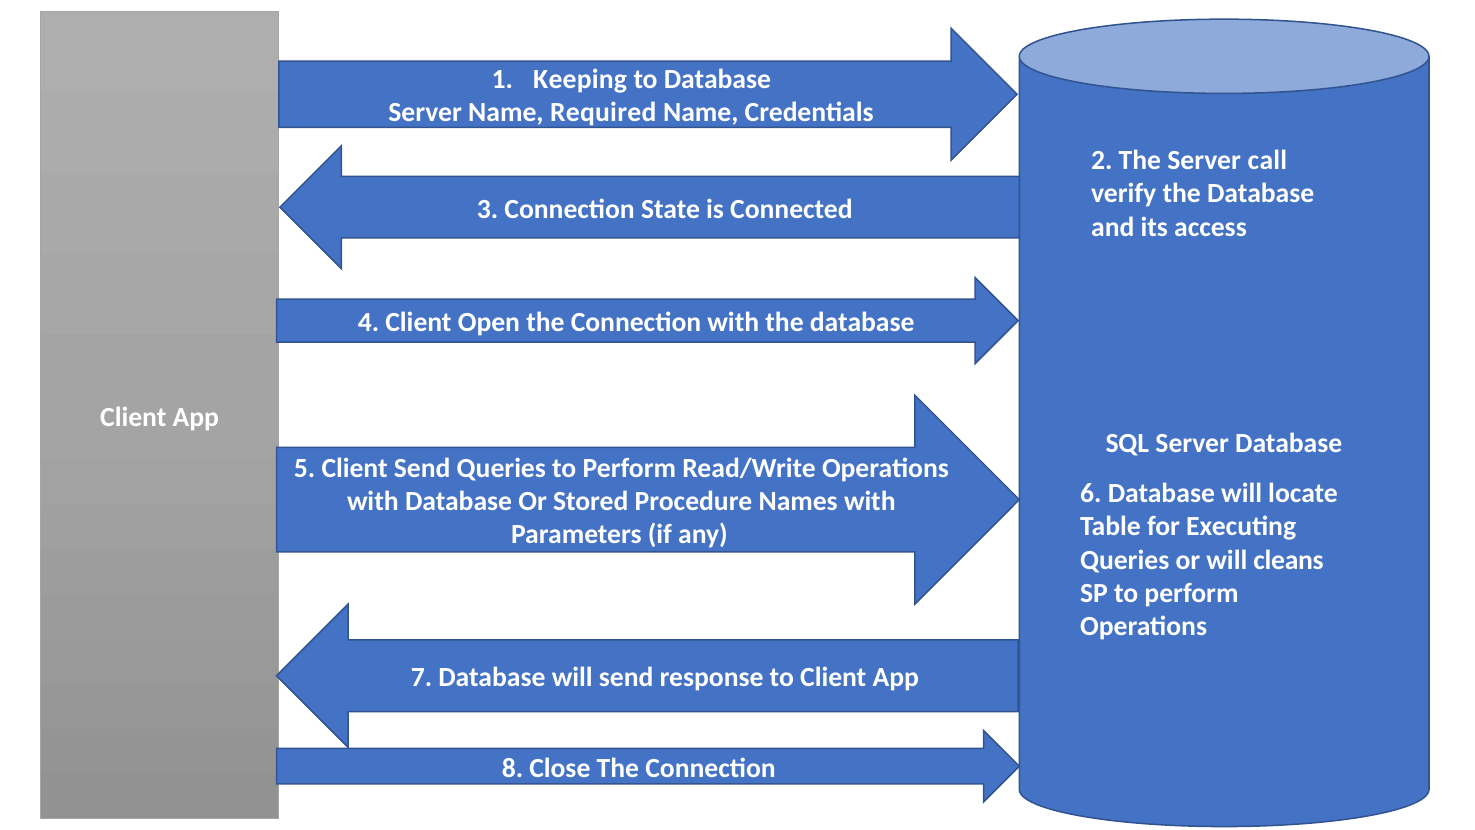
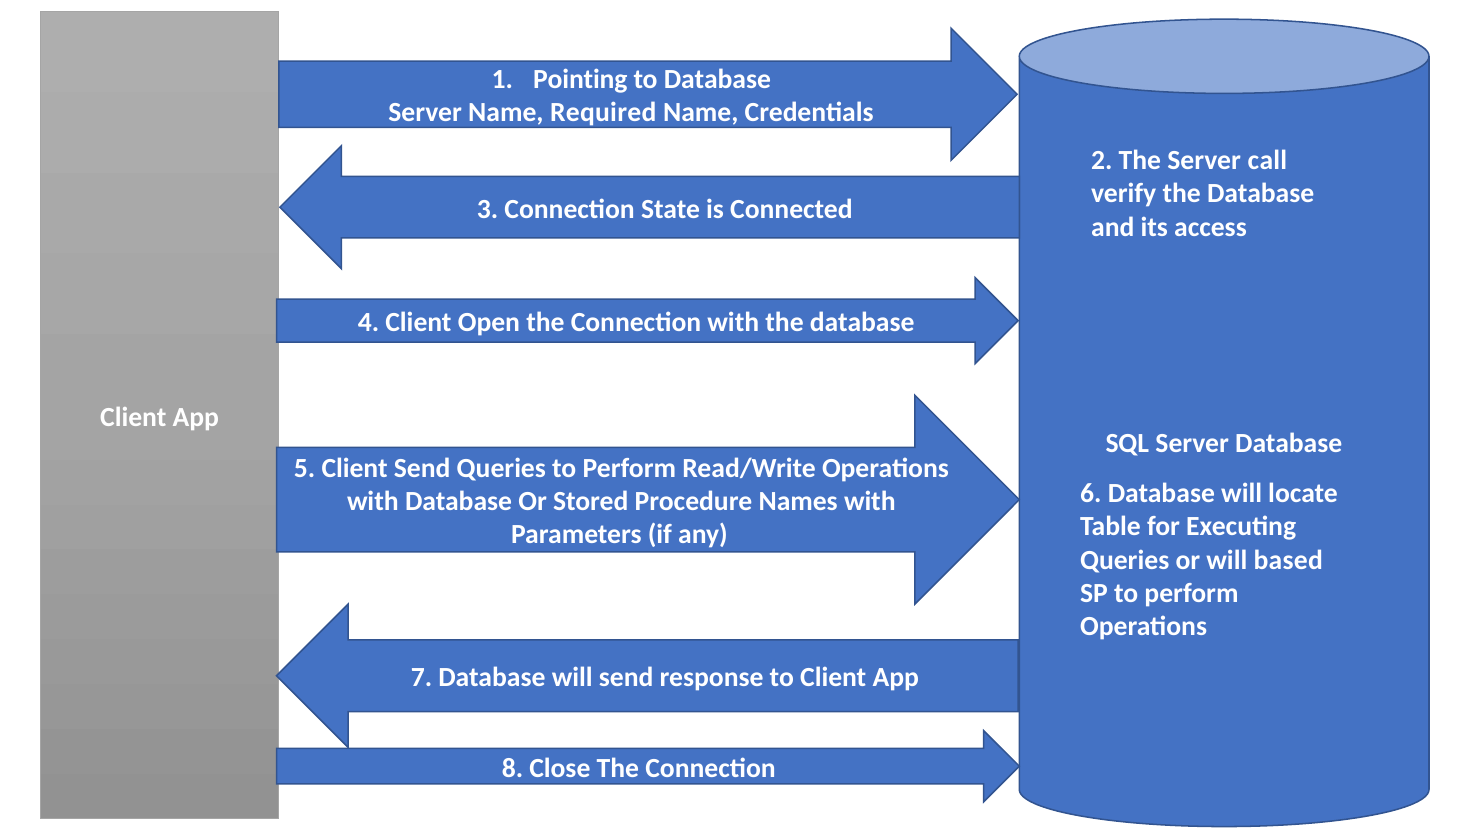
Keeping: Keeping -> Pointing (580, 80)
cleans: cleans -> based (1288, 560)
